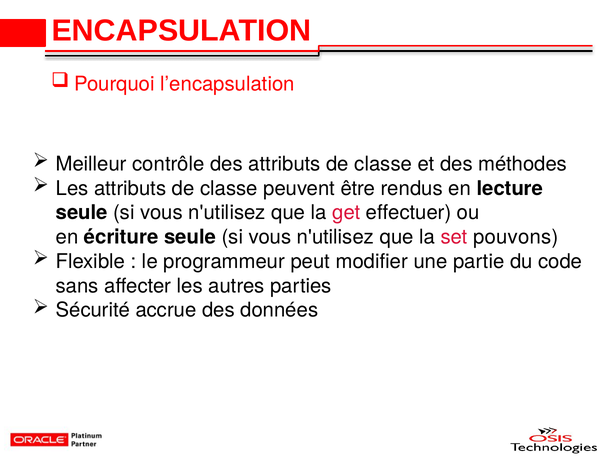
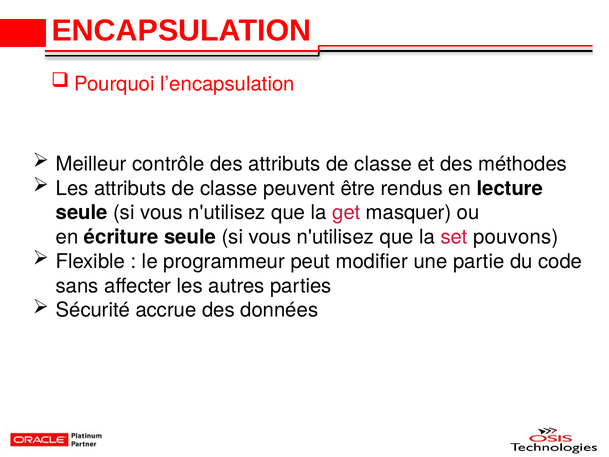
effectuer: effectuer -> masquer (409, 213)
